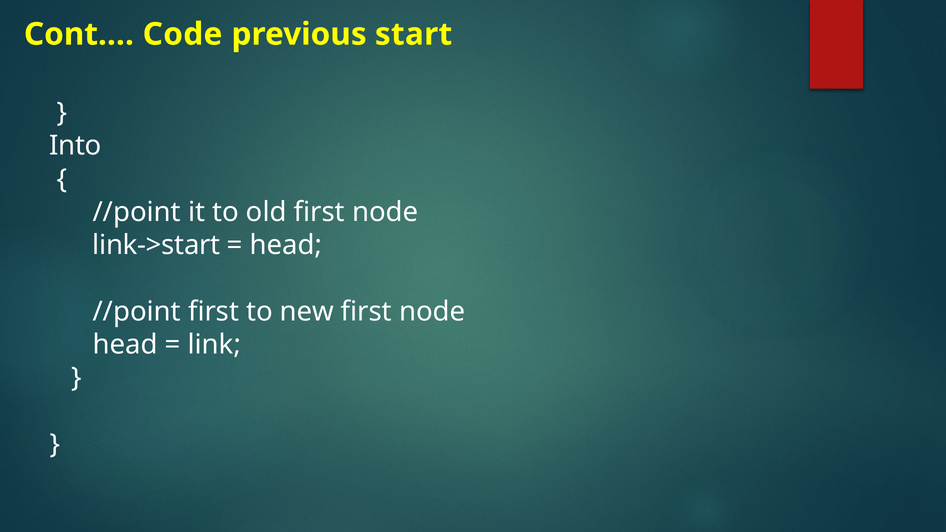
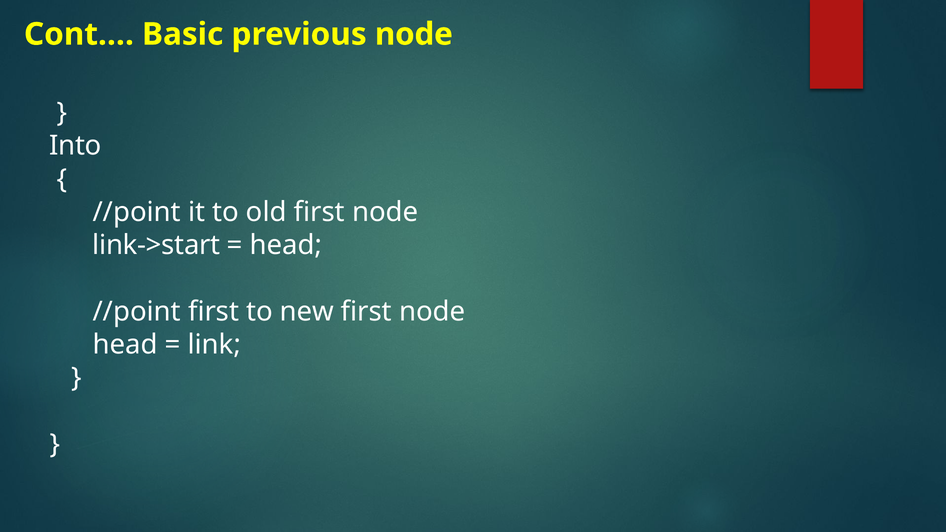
Code: Code -> Basic (183, 34)
previous start: start -> node (414, 34)
